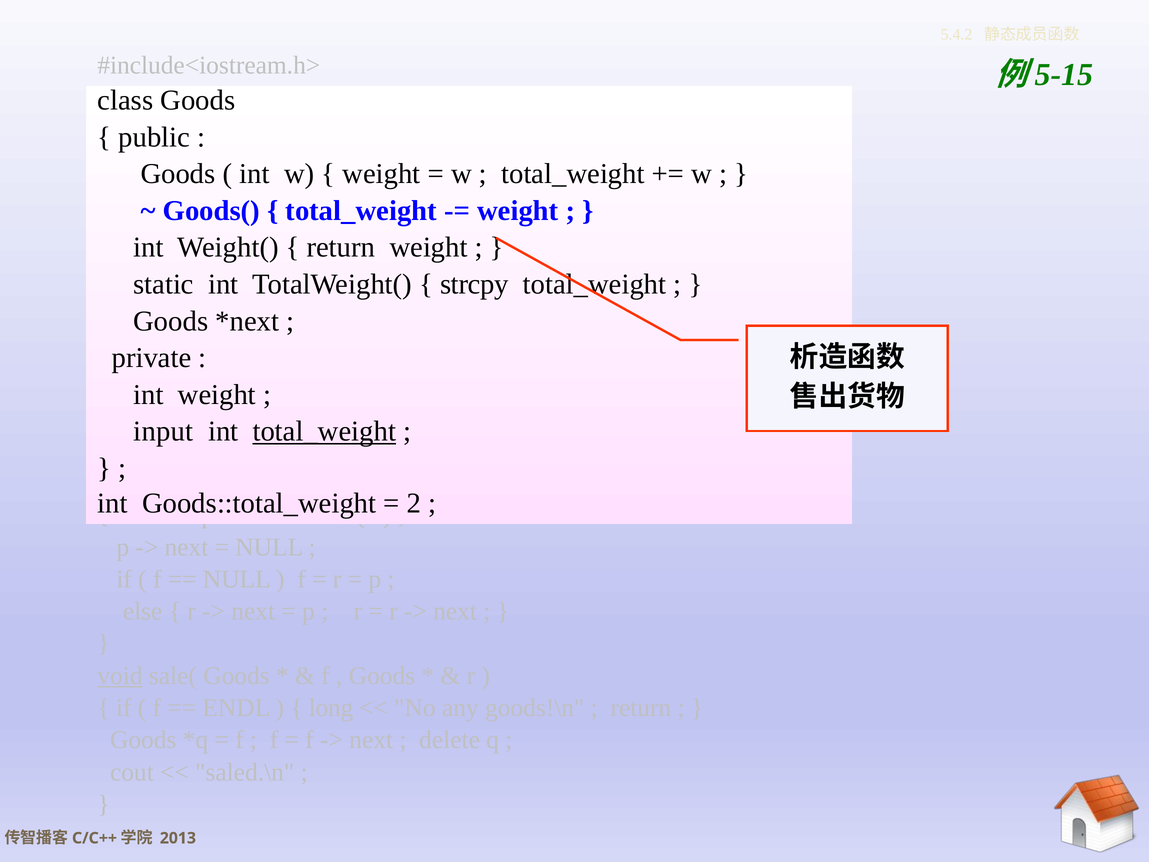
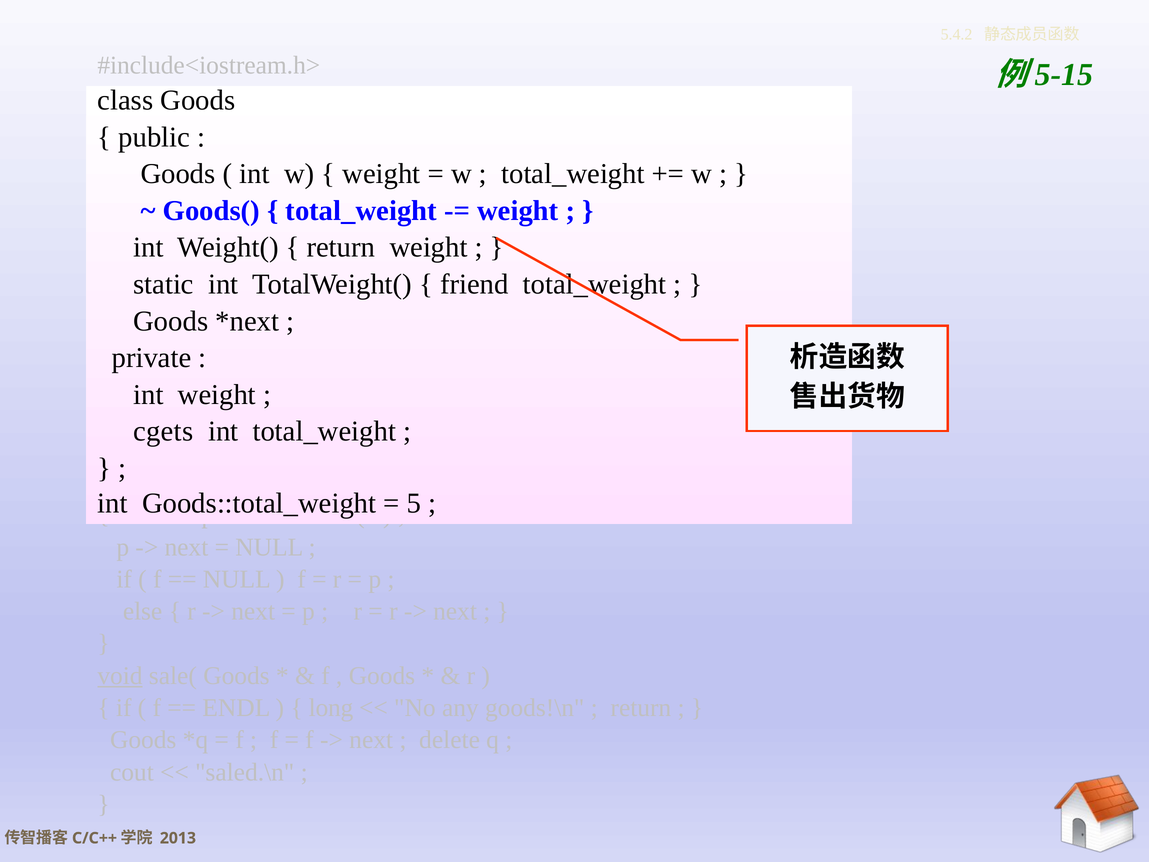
strcpy: strcpy -> friend (474, 284)
input: input -> cgets (163, 431)
total_weight underline: present -> none (324, 431)
2: 2 -> 5 (414, 503)
